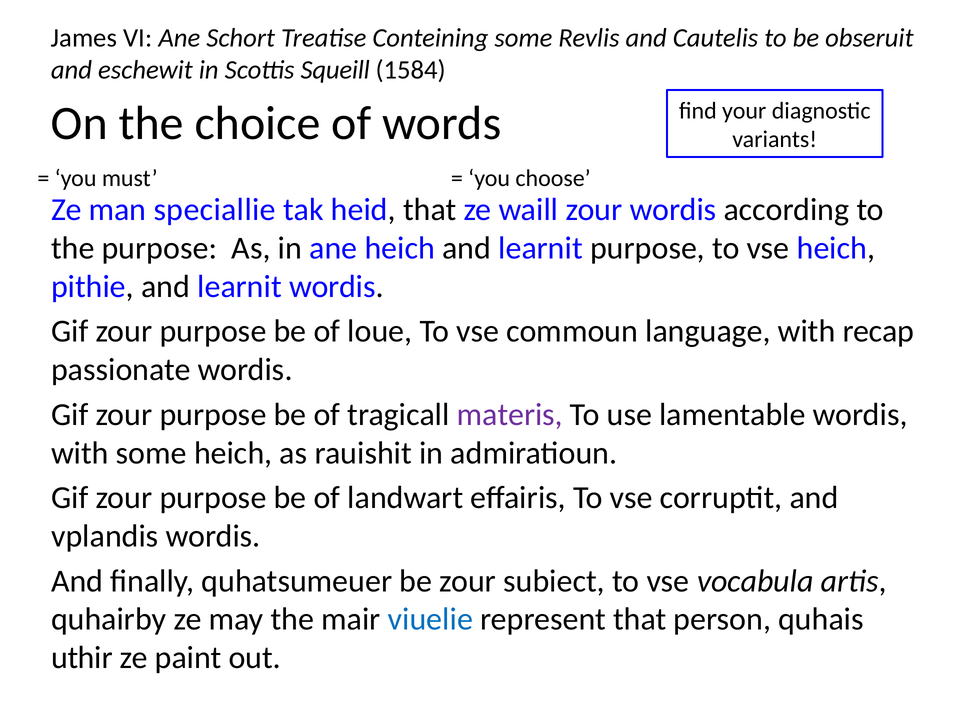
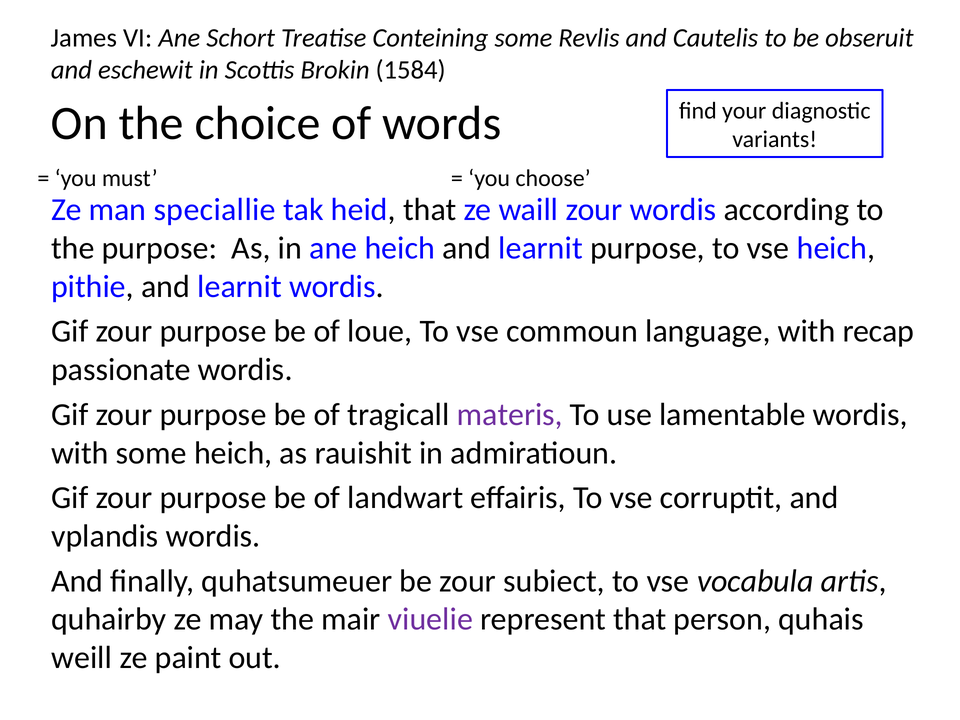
Squeill: Squeill -> Brokin (335, 70)
viuelie colour: blue -> purple (430, 619)
uthir: uthir -> weill (82, 658)
